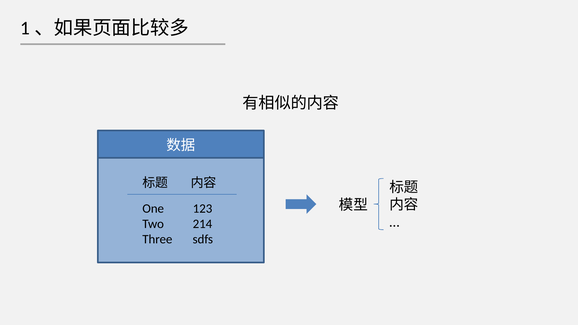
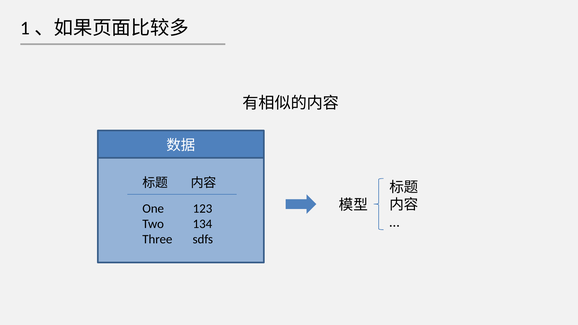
214: 214 -> 134 (202, 224)
